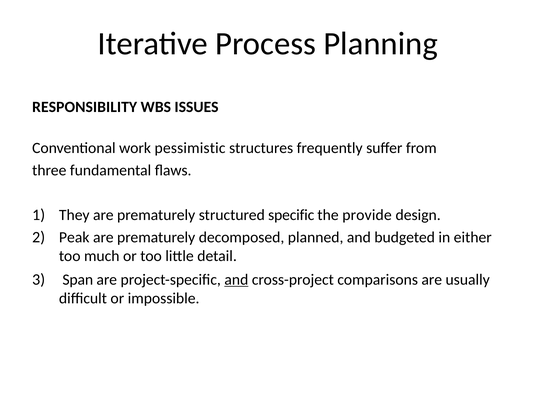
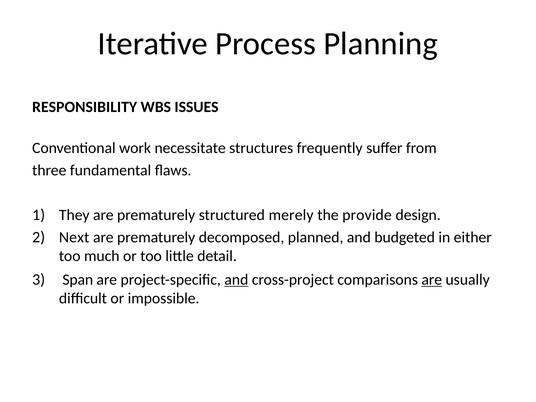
pessimistic: pessimistic -> necessitate (190, 148)
specific: specific -> merely (291, 215)
Peak: Peak -> Next (74, 237)
are underline: none -> present (432, 280)
